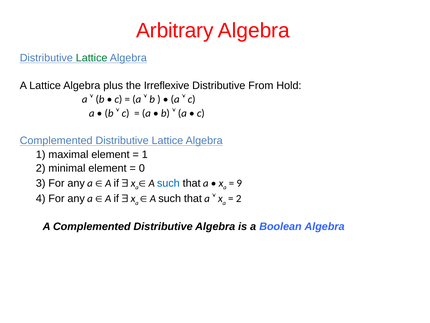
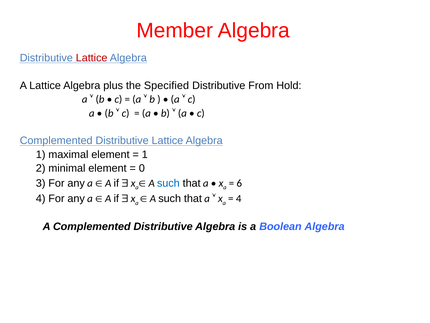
Arbitrary: Arbitrary -> Member (175, 30)
Lattice colour: green -> red (92, 58)
Irreflexive: Irreflexive -> Specified (167, 86)
9: 9 -> 6 (239, 183)
2: 2 -> 4 (239, 198)
